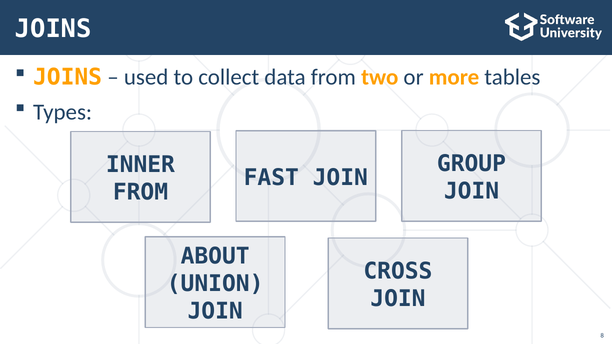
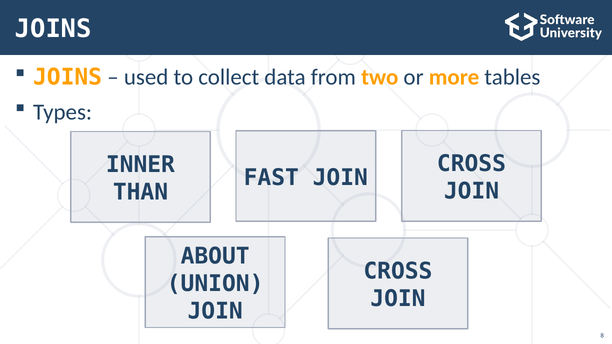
GROUP: GROUP -> CROSS (471, 164)
FROM: FROM -> THAN (140, 192)
